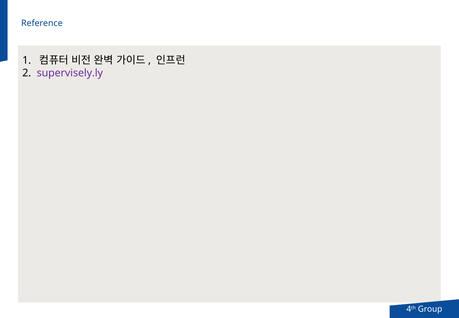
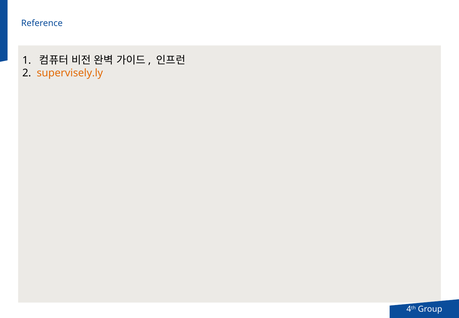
supervisely.ly colour: purple -> orange (70, 73)
